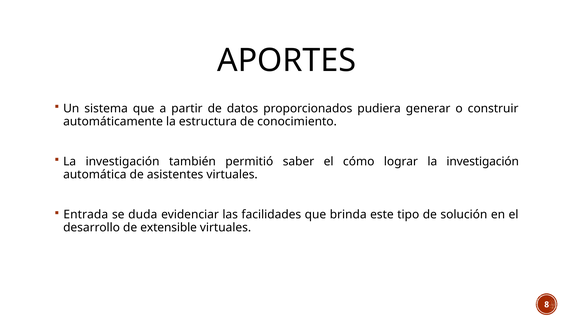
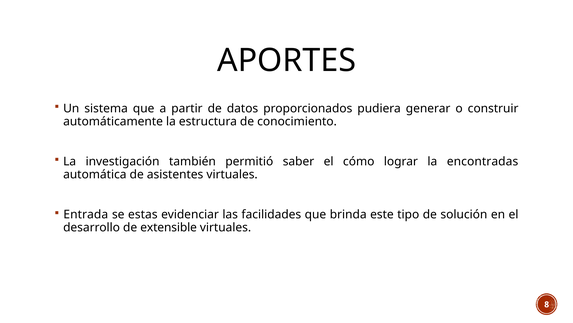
lograr la investigación: investigación -> encontradas (483, 161)
duda: duda -> estas (143, 214)
